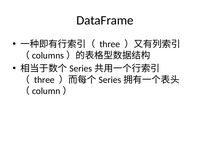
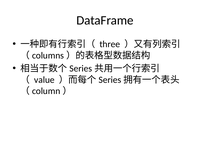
three: three -> value (44, 80)
